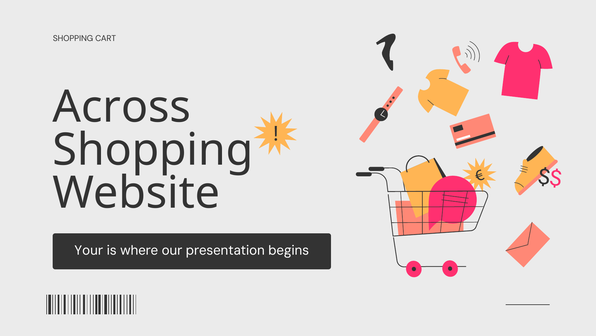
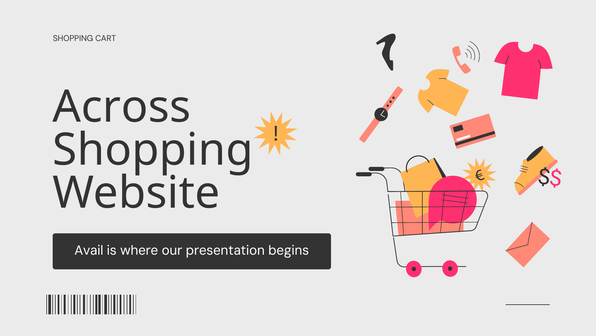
Your: Your -> Avail (89, 250)
